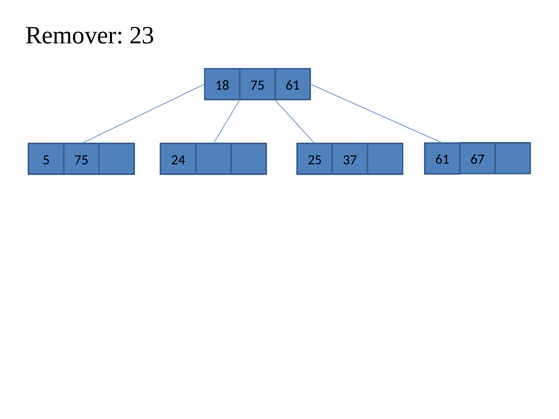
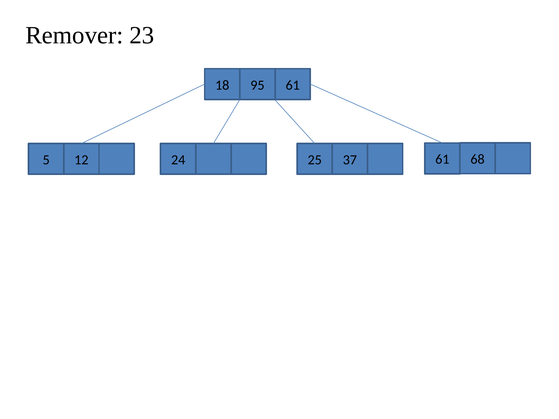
18 75: 75 -> 95 (257, 85)
5 75: 75 -> 12 (81, 160)
67: 67 -> 68 (478, 159)
